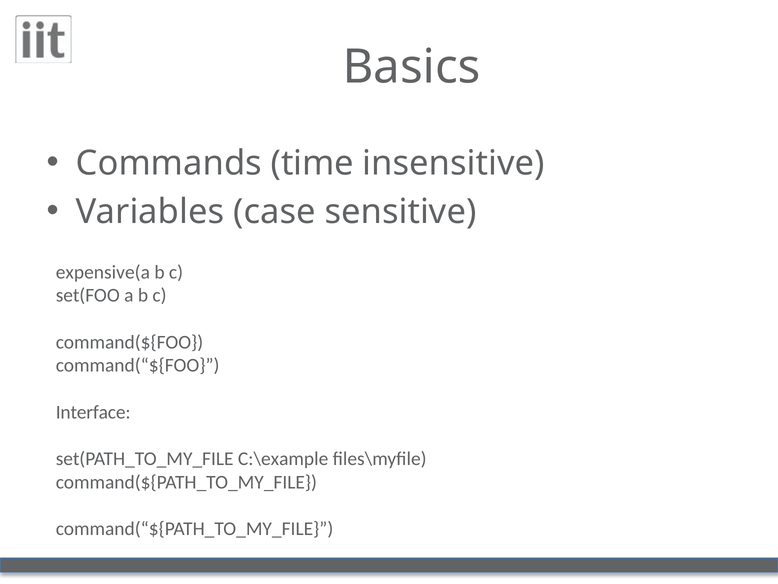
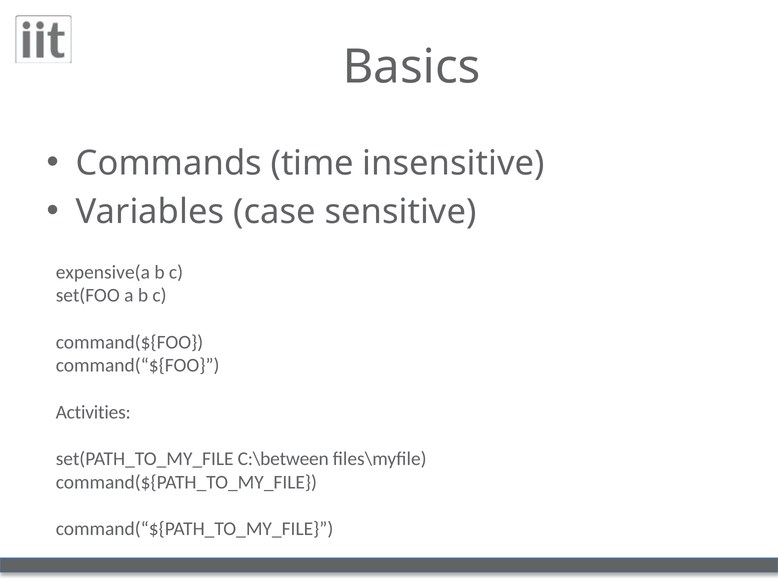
Interface: Interface -> Activities (93, 412)
C:\example: C:\example -> C:\between (283, 459)
